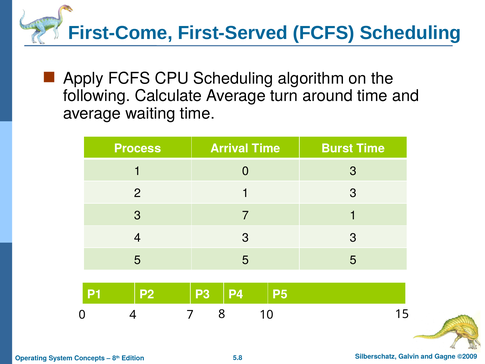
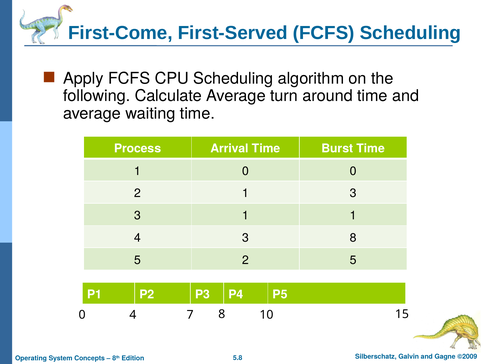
0 3: 3 -> 0 (353, 171)
3 7: 7 -> 1 (245, 215)
4 3 3: 3 -> 8 (353, 238)
5: 5 -> 2 (245, 260)
